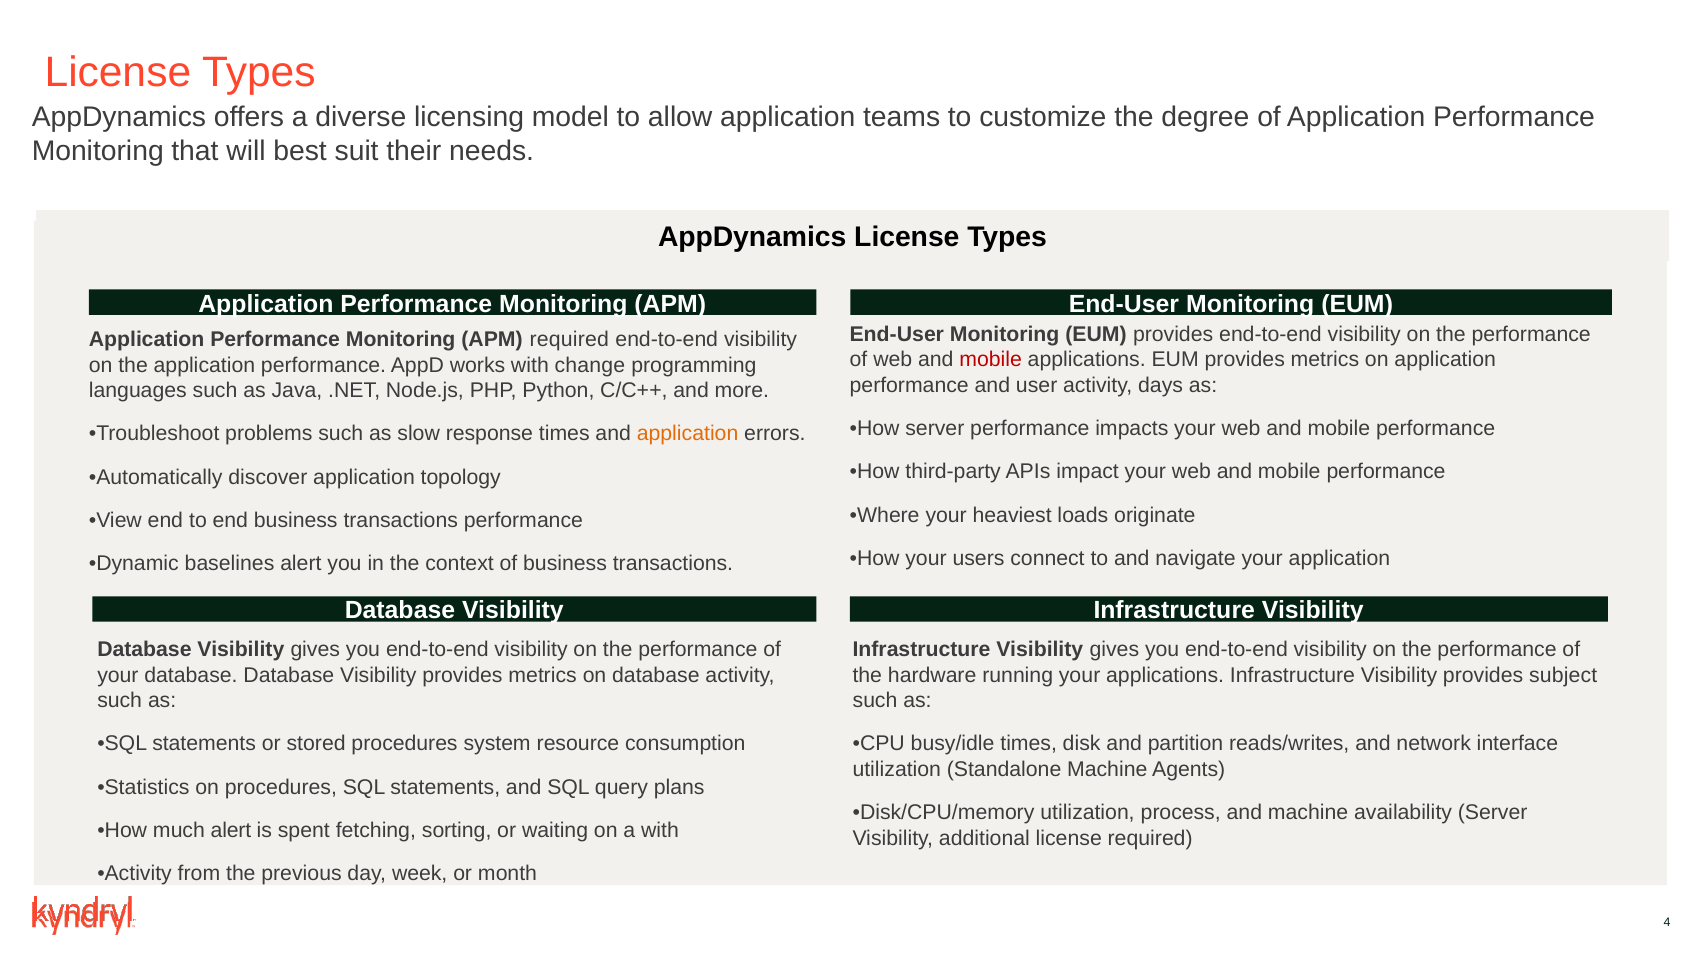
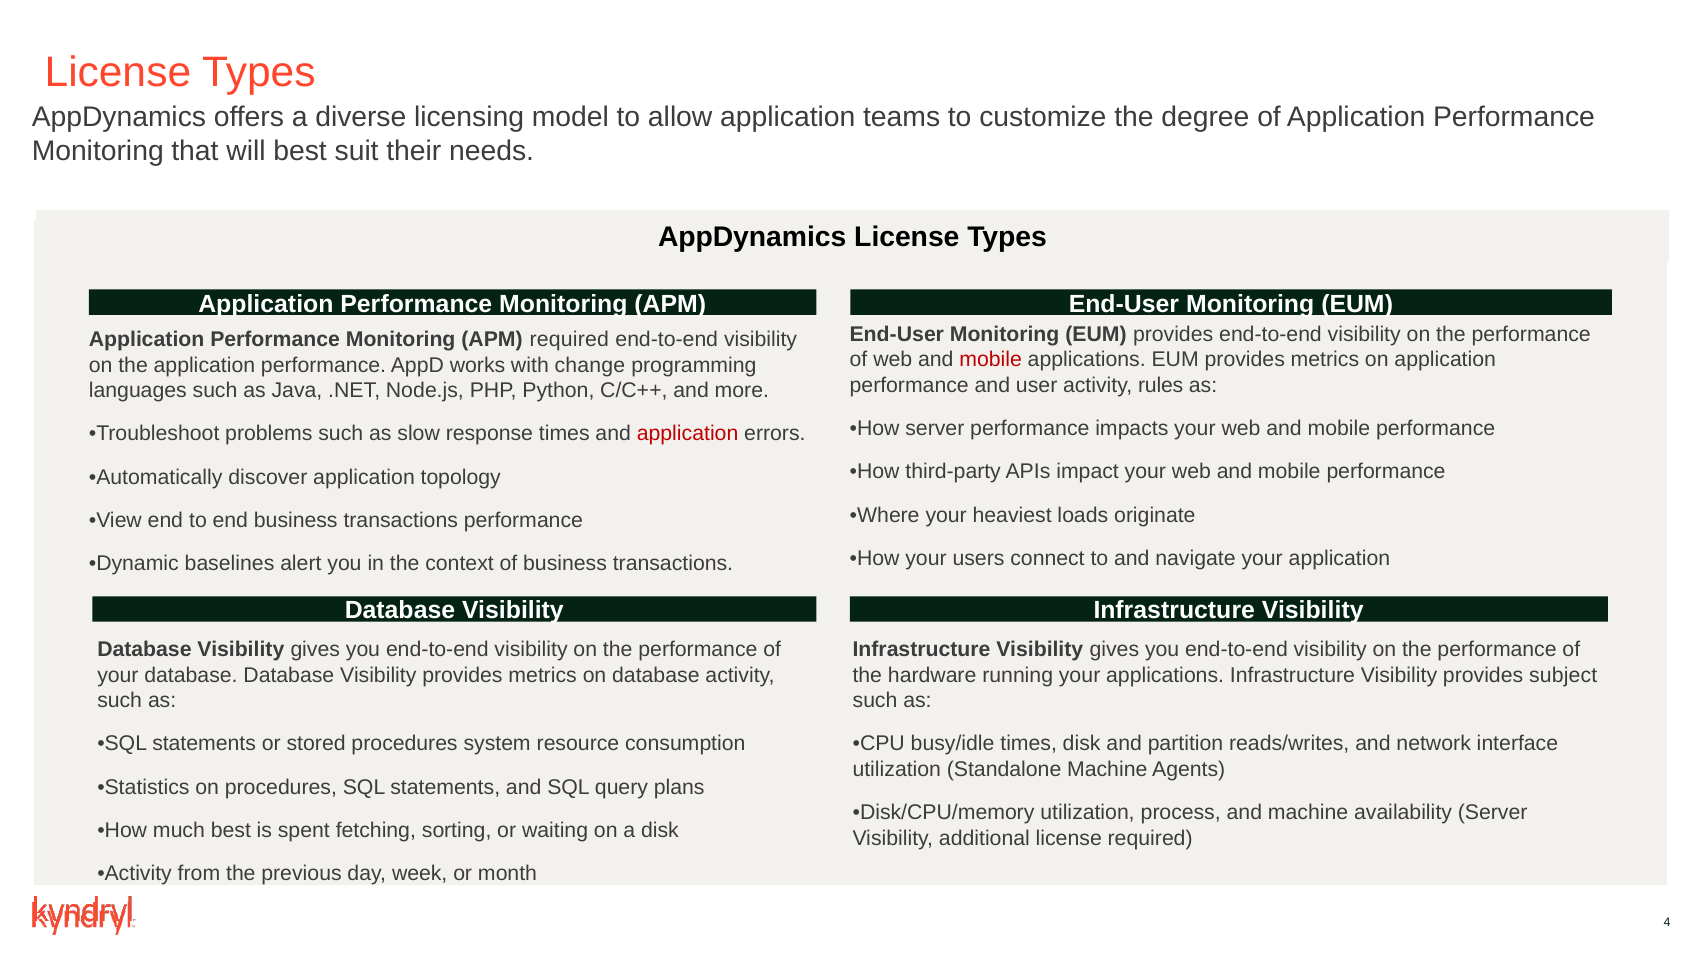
days: days -> rules (1161, 385)
application colour: orange -> red (688, 434)
much alert: alert -> best (231, 830)
a with: with -> disk (660, 830)
